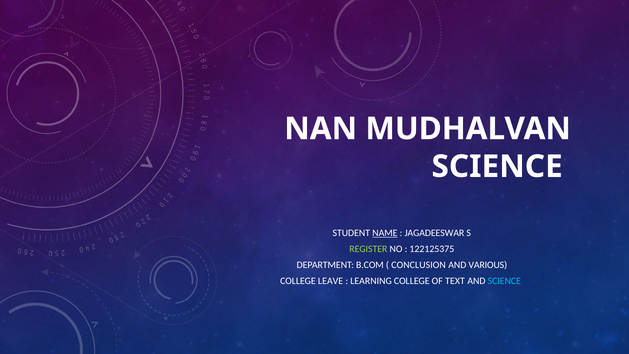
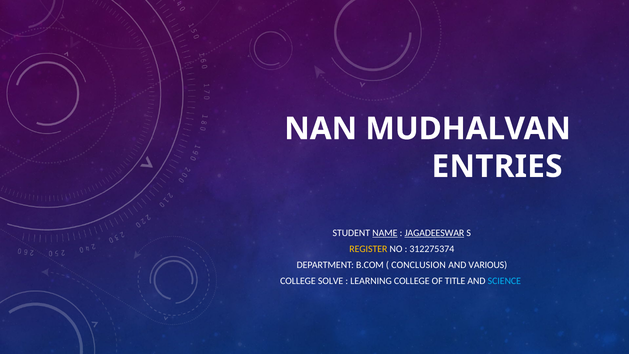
SCIENCE: SCIENCE -> ENTRIES (497, 166)
JAGADEESWAR underline: none -> present (434, 233)
REGISTER colour: light green -> yellow (368, 249)
122125375: 122125375 -> 312275374 (432, 249)
LEAVE: LEAVE -> SOLVE (331, 281)
TEXT: TEXT -> TITLE (455, 281)
